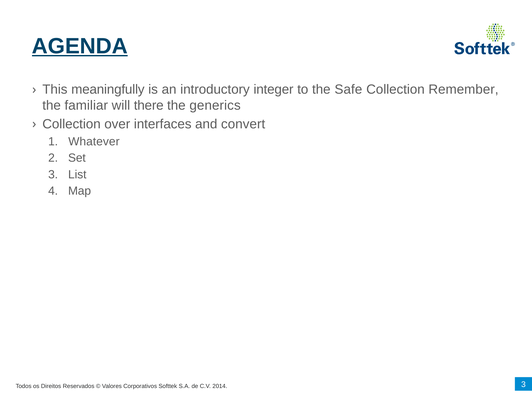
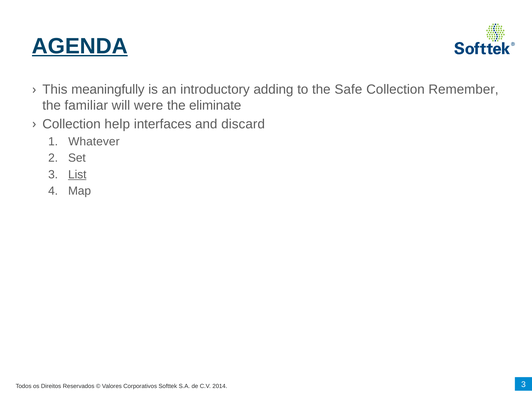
integer: integer -> adding (273, 90)
there: there -> were (149, 105)
generics: generics -> eliminate (215, 105)
over: over -> help (117, 124)
convert: convert -> discard (243, 124)
List underline: none -> present (77, 175)
